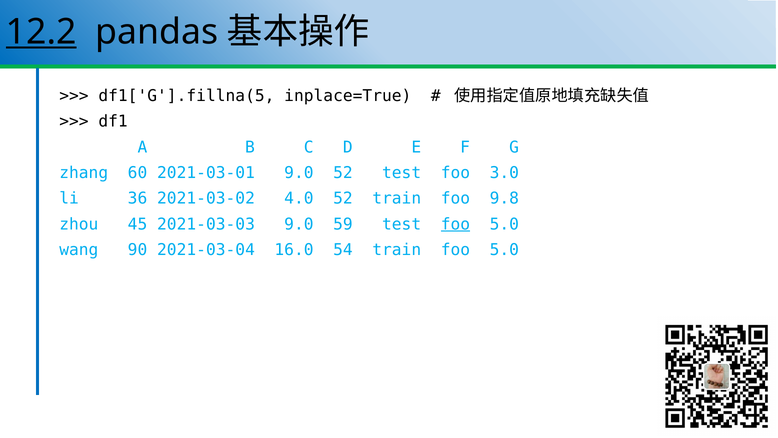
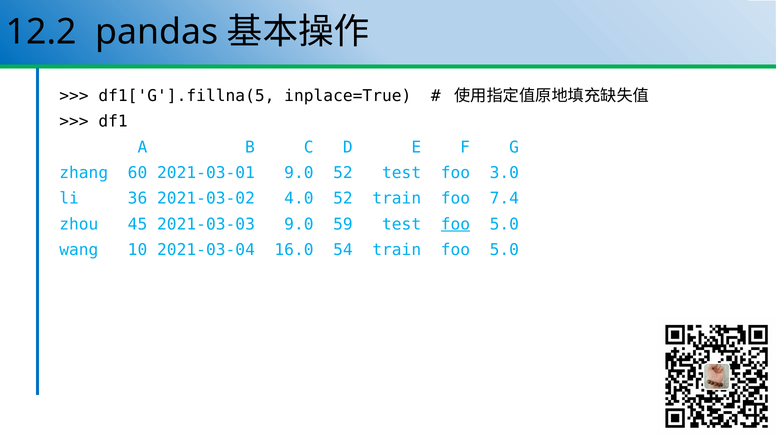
12.2 underline: present -> none (41, 32)
9.8: 9.8 -> 7.4 (504, 198)
90: 90 -> 10 (138, 250)
